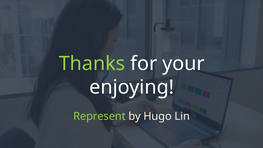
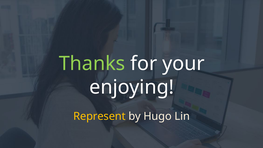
Represent colour: light green -> yellow (99, 116)
